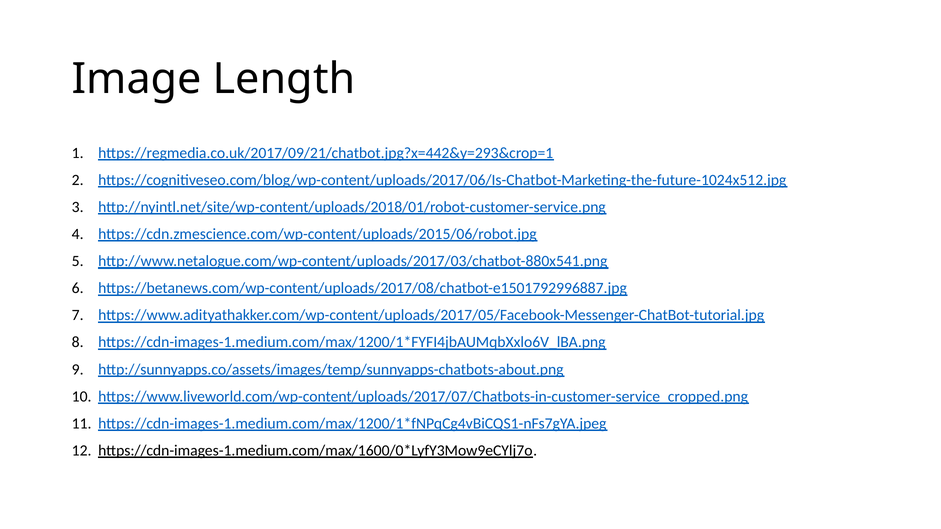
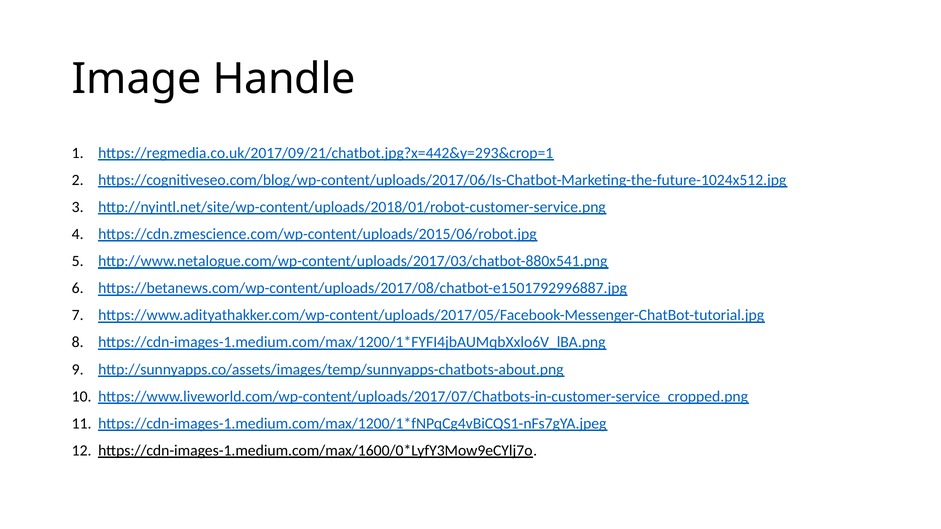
Length: Length -> Handle (284, 79)
